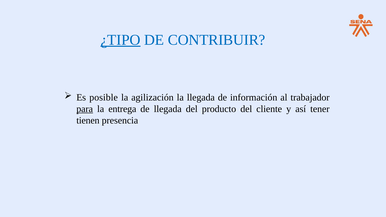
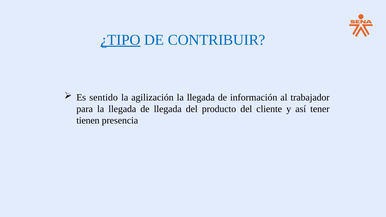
posible: posible -> sentido (104, 97)
para underline: present -> none (85, 109)
entrega: entrega -> llegada (122, 109)
